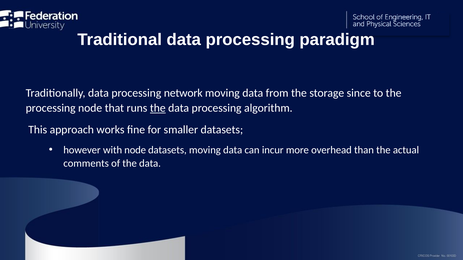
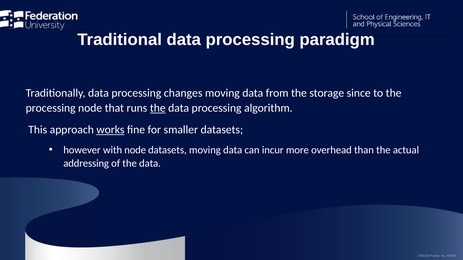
network: network -> changes (183, 93)
works underline: none -> present (110, 130)
comments: comments -> addressing (86, 164)
